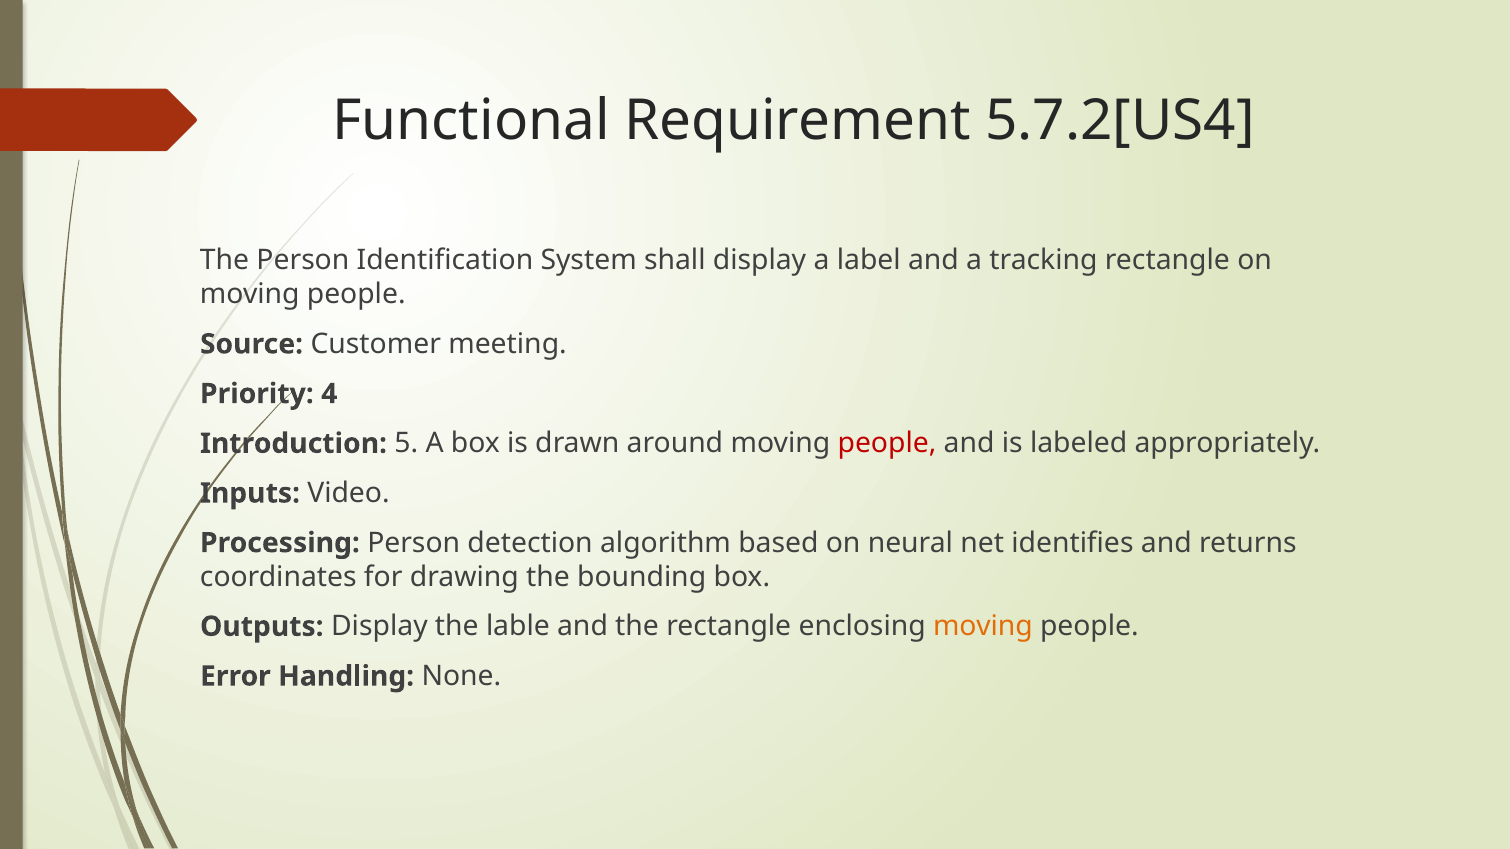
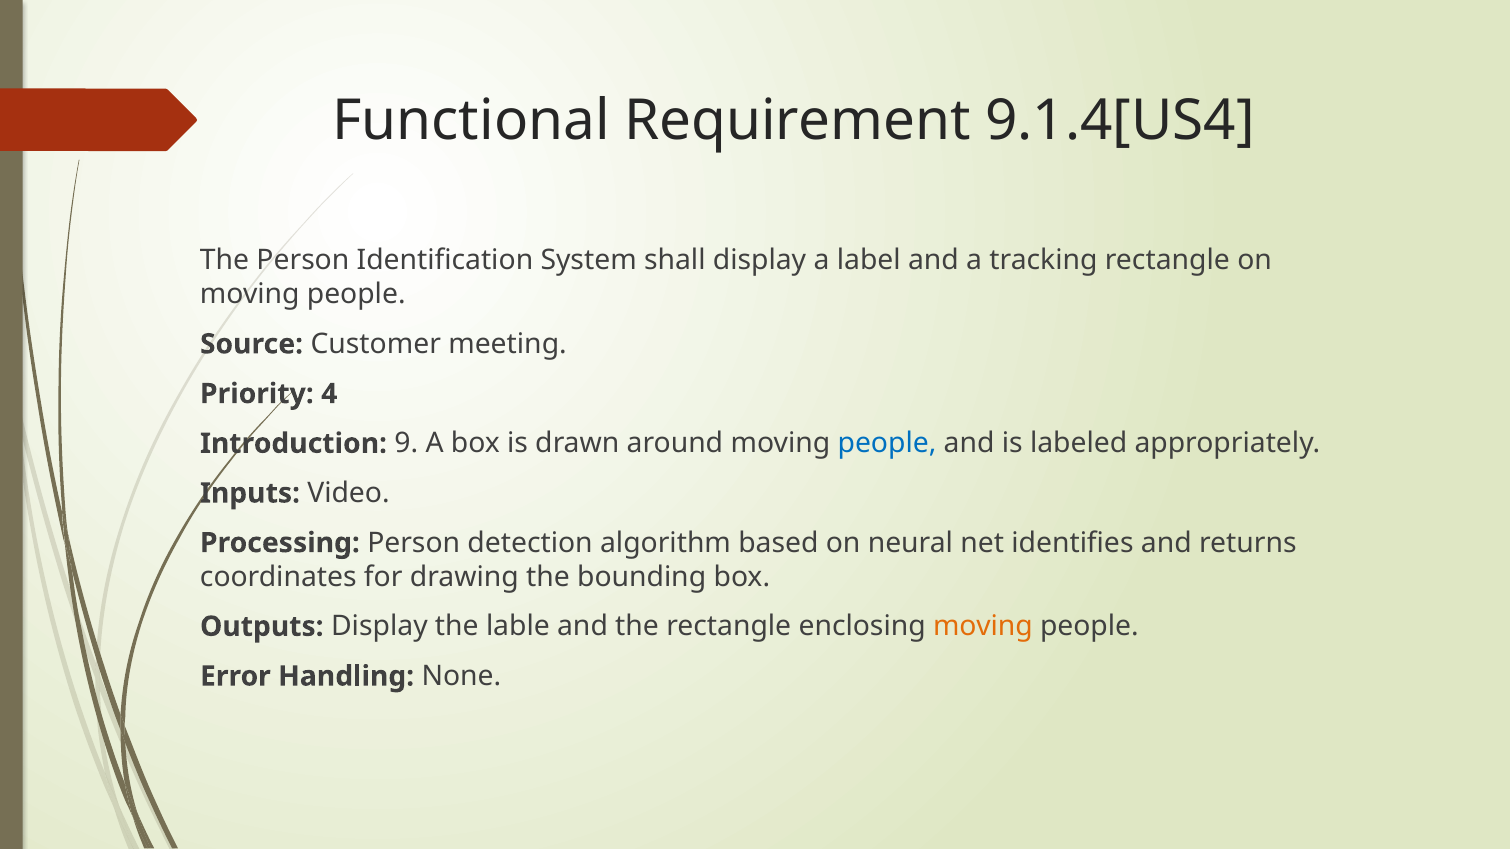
5.7.2[US4: 5.7.2[US4 -> 9.1.4[US4 (1120, 121)
5: 5 -> 9 (406, 444)
people colour: red -> blue (887, 444)
